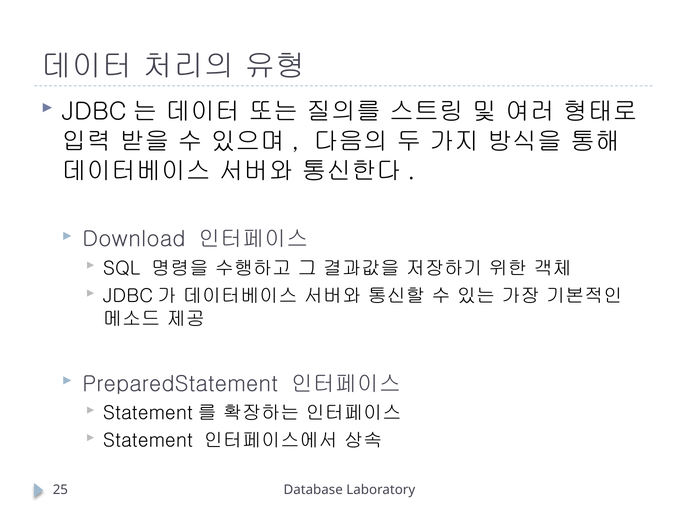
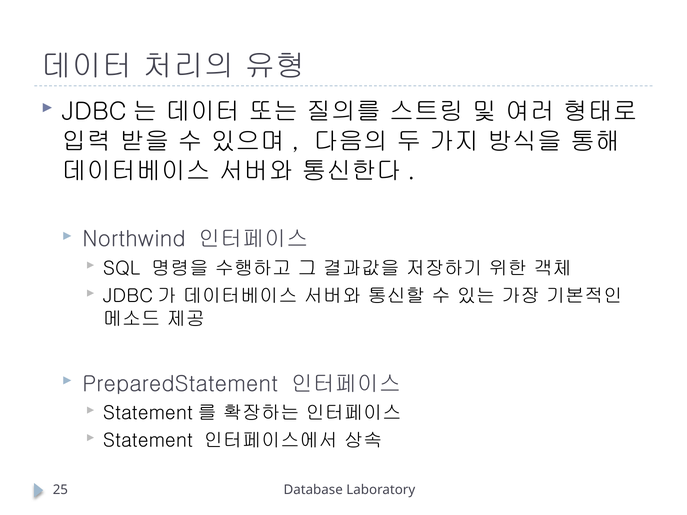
Download: Download -> Northwind (134, 239)
